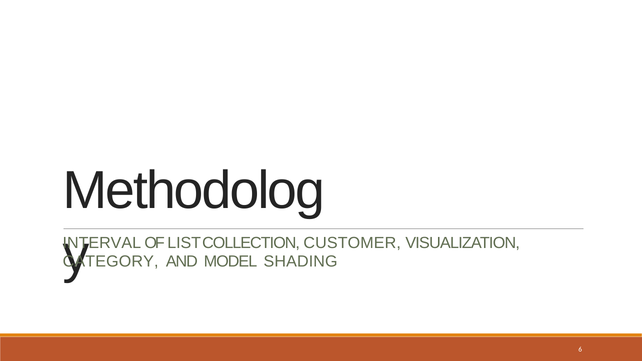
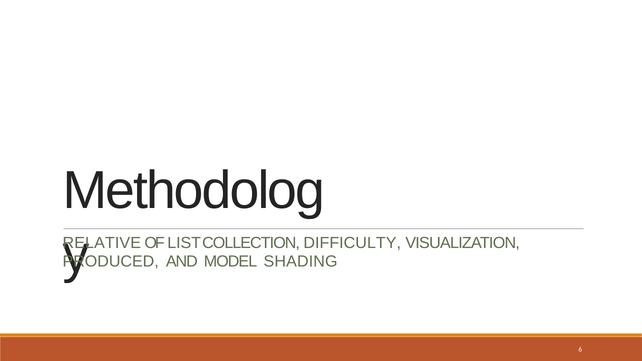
INTERVAL: INTERVAL -> RELATIVE (102, 243)
CUSTOMER: CUSTOMER -> DIFFICULTY (352, 243)
CATEGORY: CATEGORY -> PRODUCED (111, 261)
